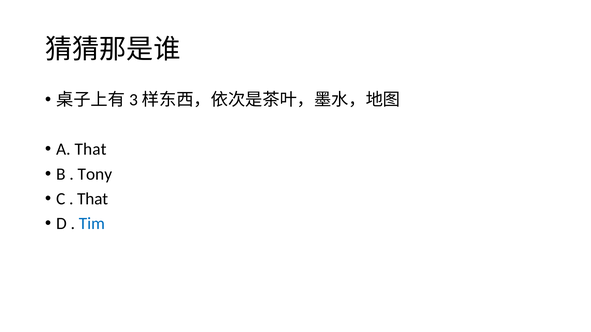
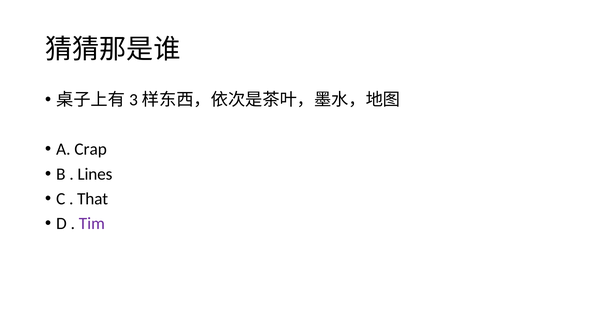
A That: That -> Crap (91, 149)
Tony: Tony -> Lines (95, 174)
Tim colour: blue -> purple (92, 224)
